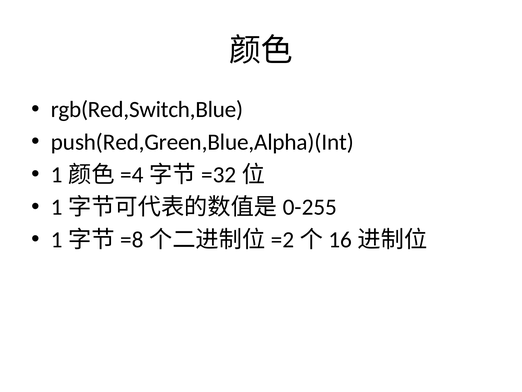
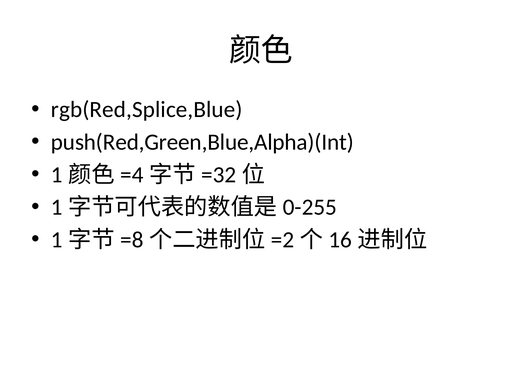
rgb(Red,Switch,Blue: rgb(Red,Switch,Blue -> rgb(Red,Splice,Blue (147, 110)
